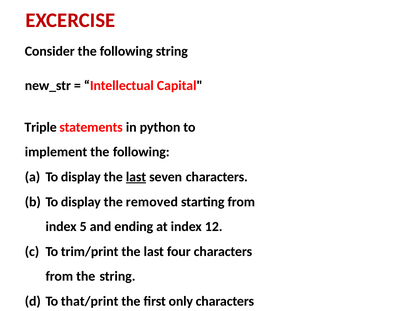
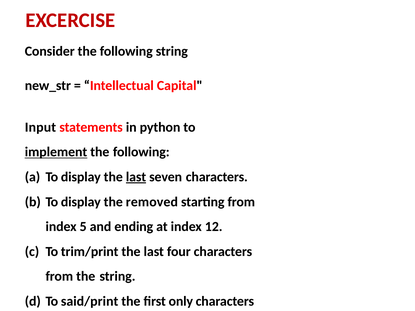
Triple: Triple -> Input (40, 127)
implement underline: none -> present (56, 152)
that/print: that/print -> said/print (90, 302)
